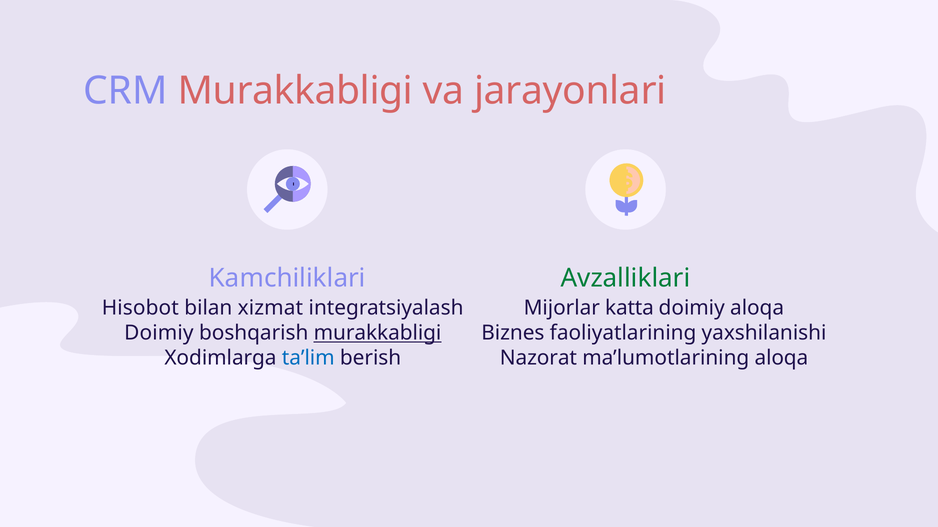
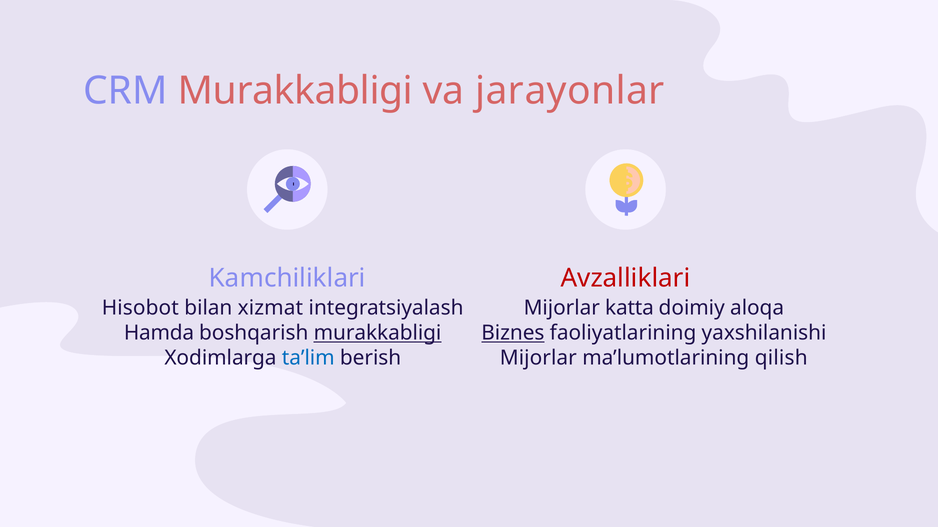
jarayonlari: jarayonlari -> jarayonlar (570, 91)
Avzalliklari colour: green -> red (626, 278)
Doimiy: Doimiy -> Hamda (159, 334)
Biznes underline: none -> present (513, 334)
Nazorat: Nazorat -> Mijorlar (538, 359)
ma’lumotlarining aloqa: aloqa -> qilish (781, 359)
